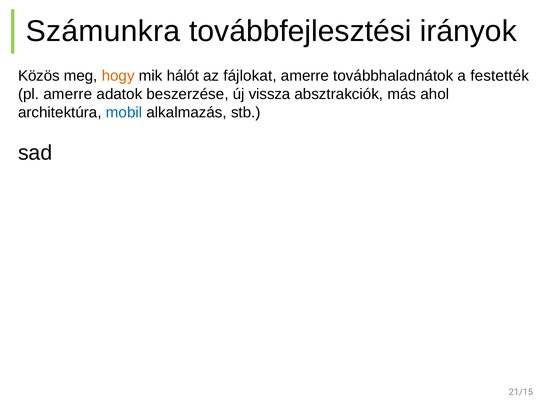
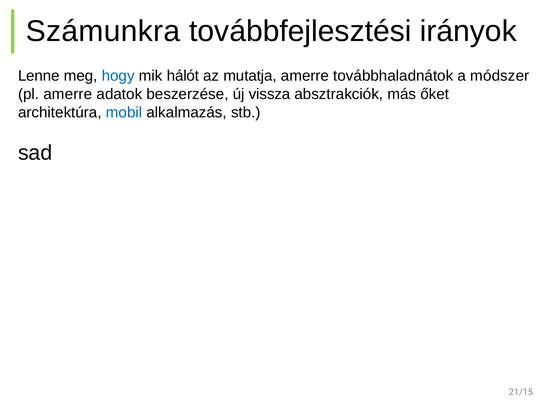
Közös: Közös -> Lenne (39, 76)
hogy colour: orange -> blue (118, 76)
fájlokat: fájlokat -> mutatja (250, 76)
festették: festették -> módszer (500, 76)
ahol: ahol -> őket (435, 94)
